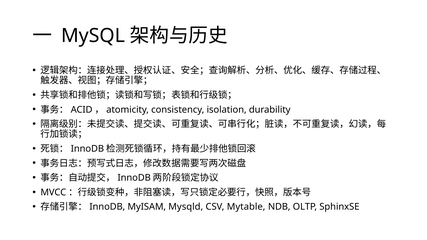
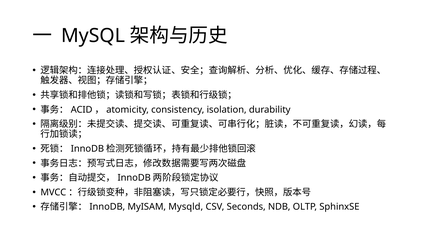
Mytable: Mytable -> Seconds (246, 207)
